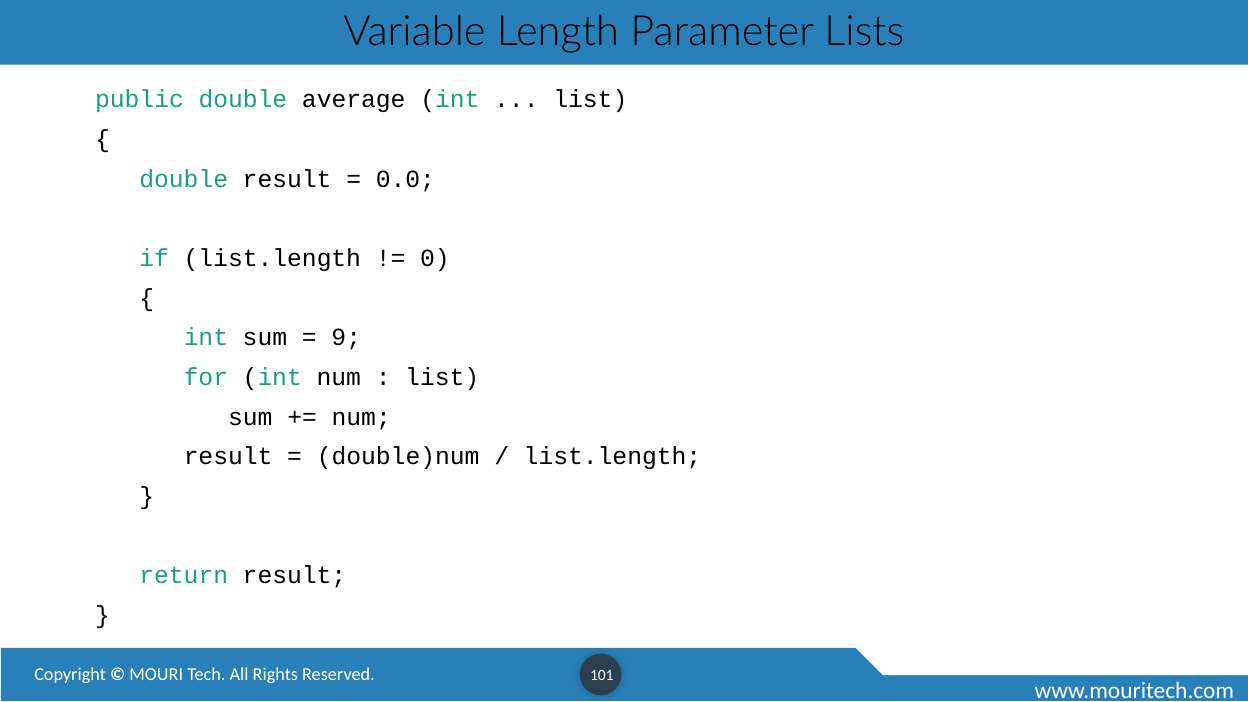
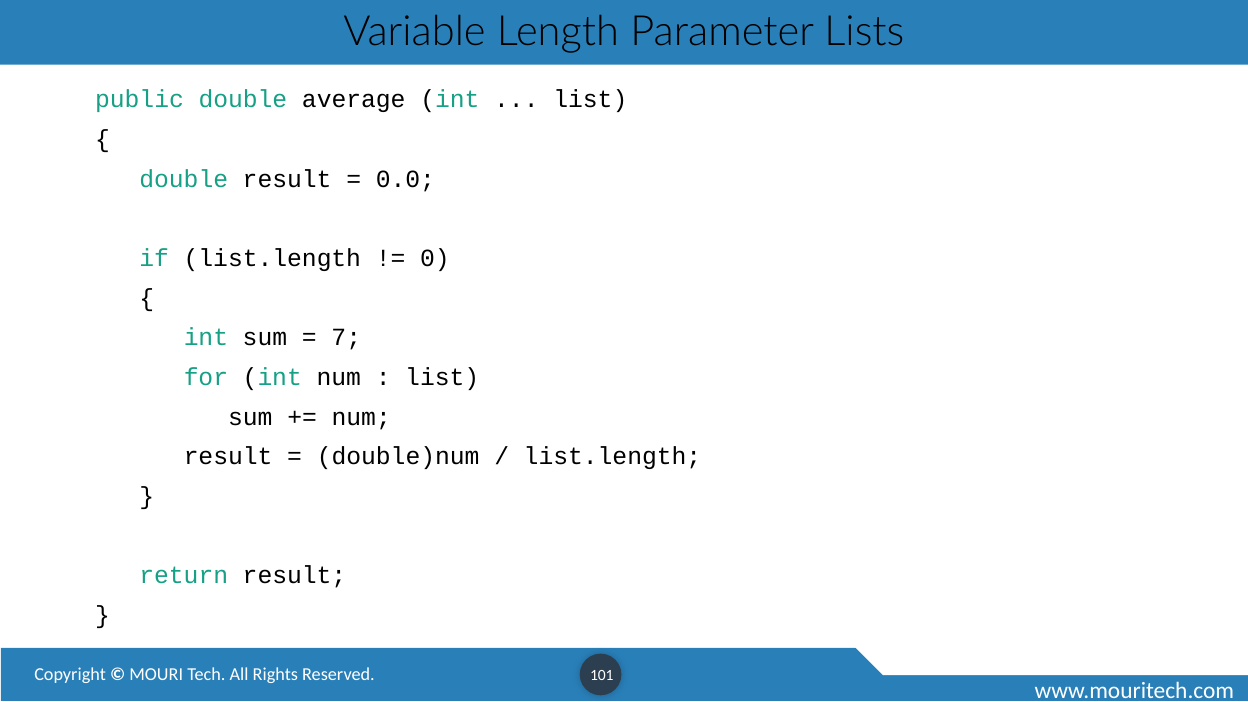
9: 9 -> 7 (346, 338)
